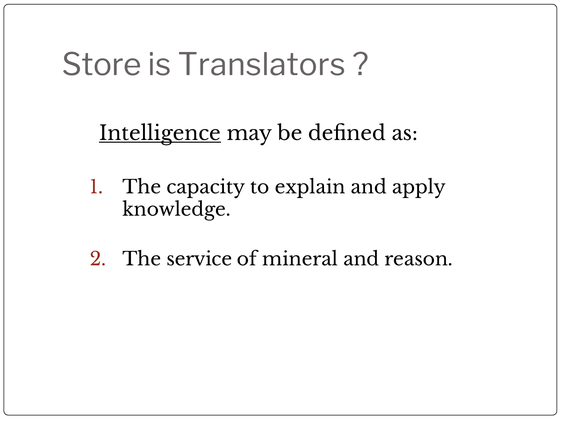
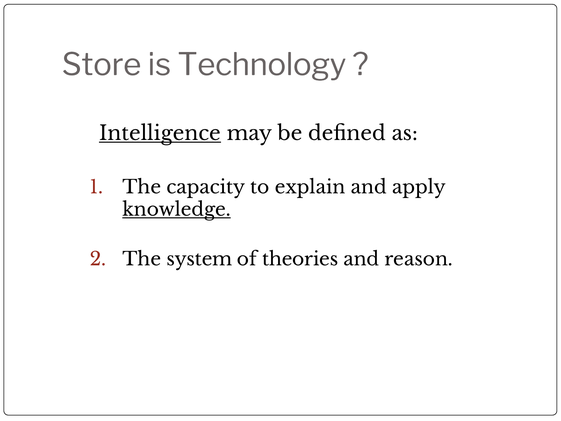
Translators: Translators -> Technology (262, 65)
knowledge underline: none -> present (177, 210)
service: service -> system (199, 259)
mineral: mineral -> theories (300, 259)
